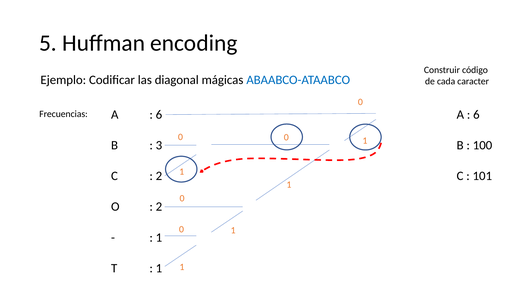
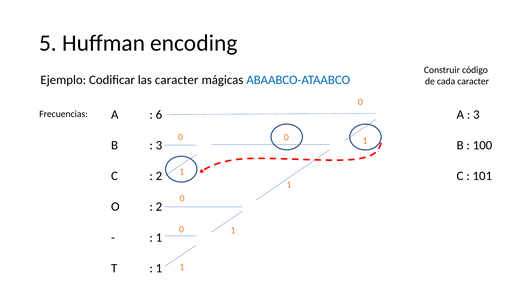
las diagonal: diagonal -> caracter (177, 80)
6: 6 -> 3 (476, 115)
